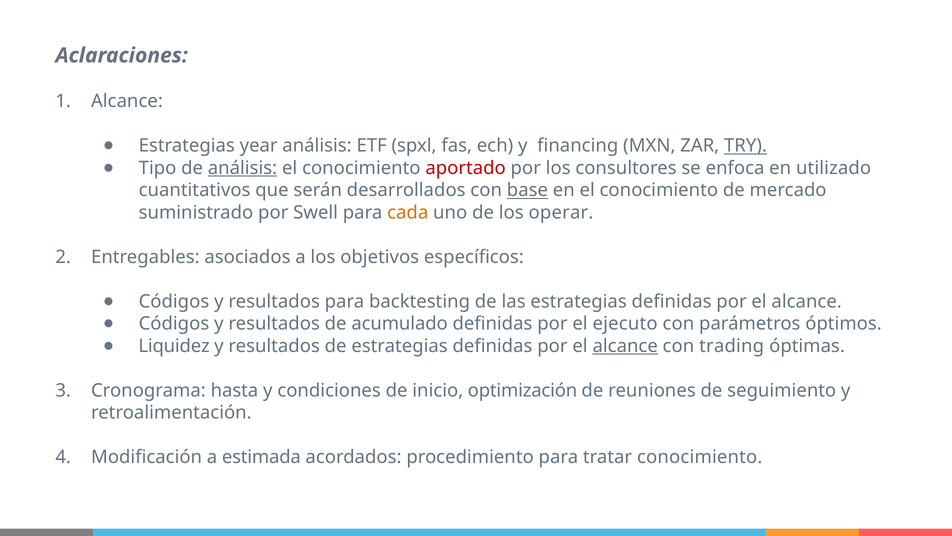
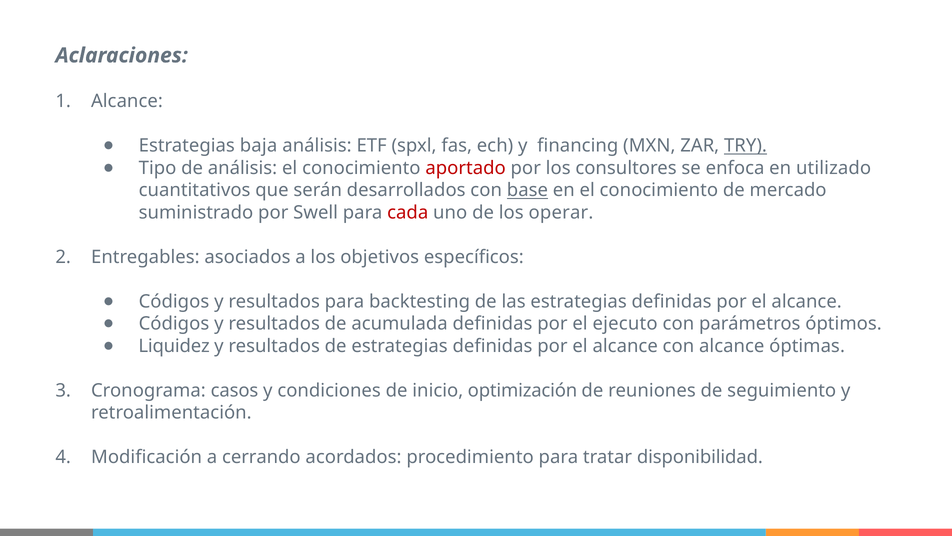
year: year -> baja (259, 146)
análisis underline: present -> none (242, 168)
cada colour: orange -> red (408, 212)
acumulado: acumulado -> acumulada (400, 324)
alcance underline: present -> none (625, 346)
con trading: trading -> alcance (732, 346)
hasta: hasta -> casos (234, 390)
estimada: estimada -> cerrando (261, 457)
tratar conocimiento: conocimiento -> disponibilidad (700, 457)
